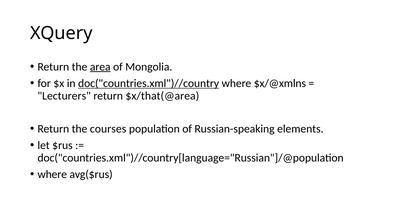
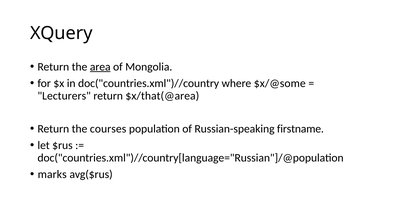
doc("countries.xml")//country underline: present -> none (149, 83)
$x/@xmlns: $x/@xmlns -> $x/@some (280, 83)
elements: elements -> firstname (300, 129)
where: where -> marks (52, 174)
